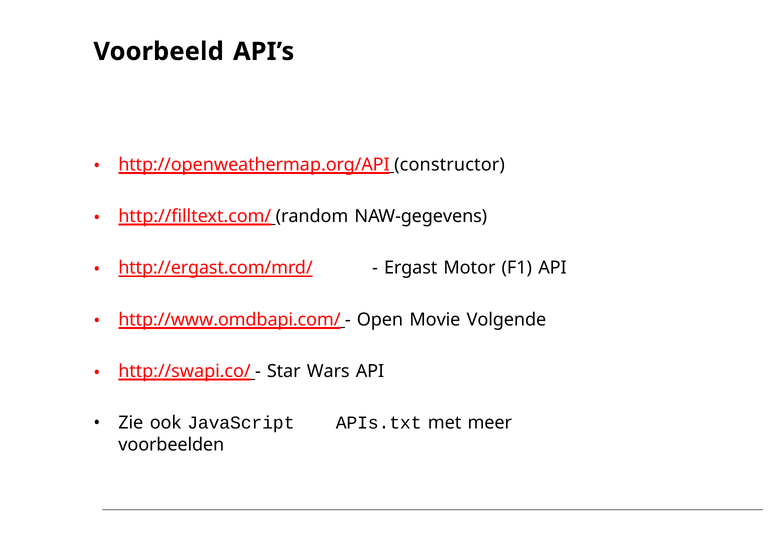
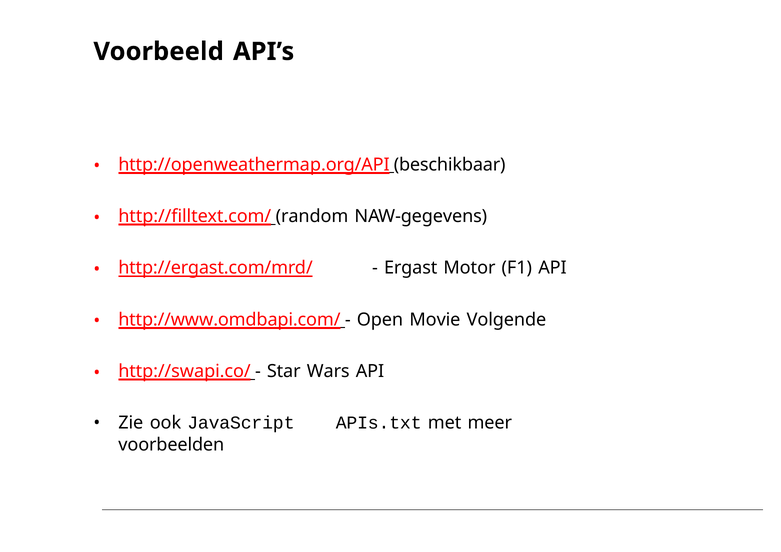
constructor: constructor -> beschikbaar (450, 165)
